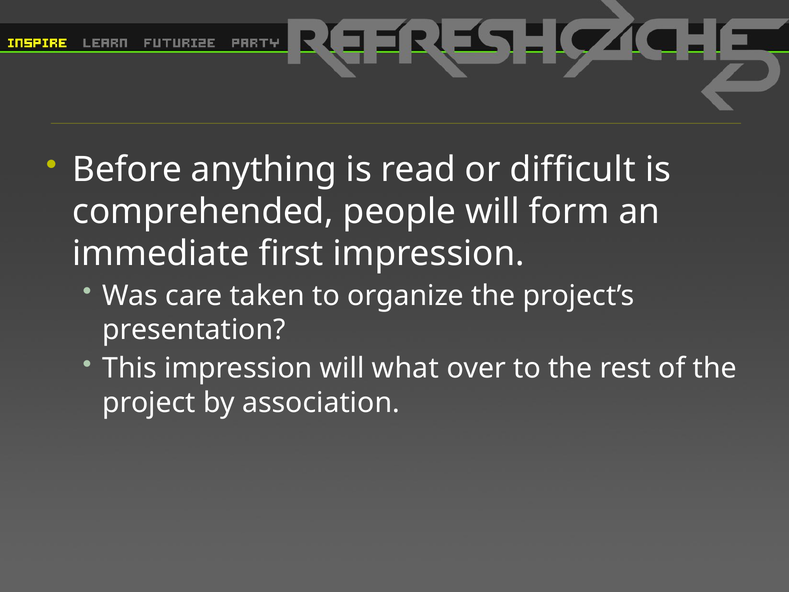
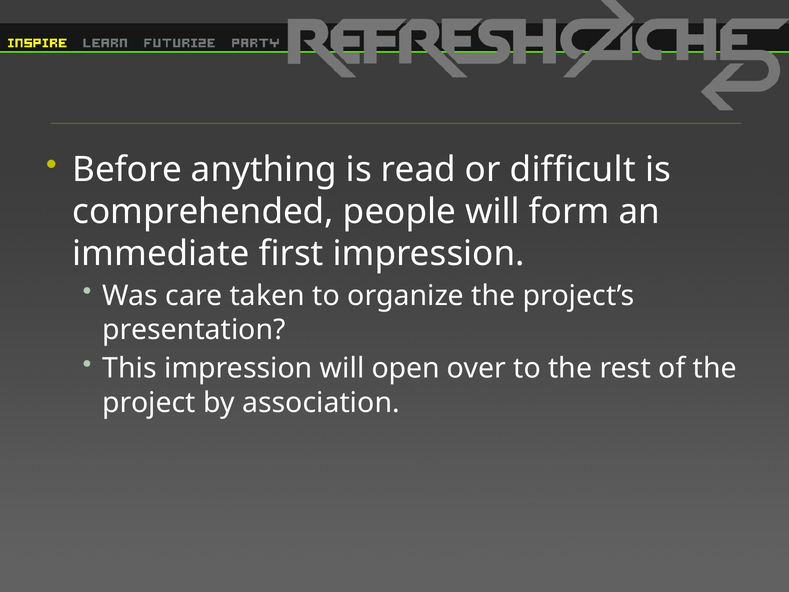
what: what -> open (406, 368)
